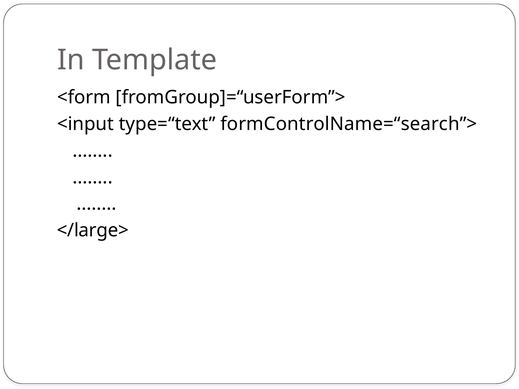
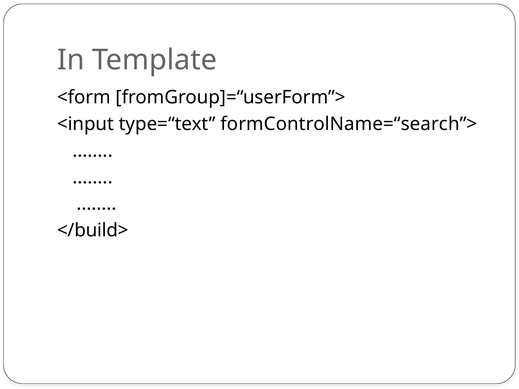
</large>: </large> -> </build> (93, 231)
